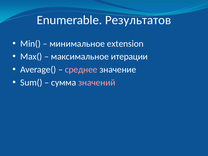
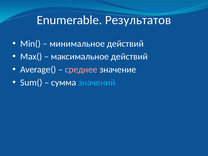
минимальное extension: extension -> действий (125, 44)
максимальное итерации: итерации -> действий (129, 57)
значений colour: pink -> light blue (97, 82)
